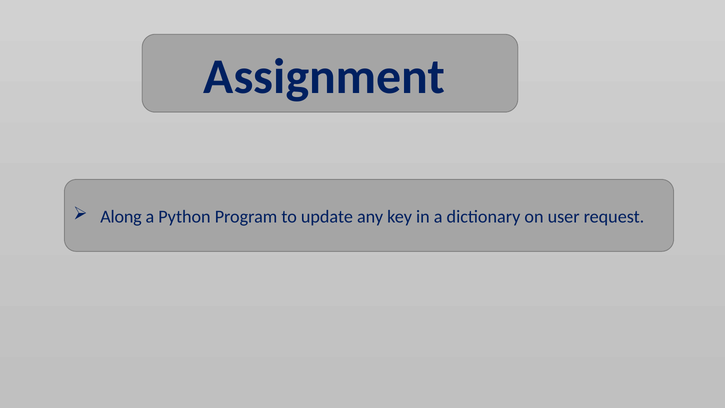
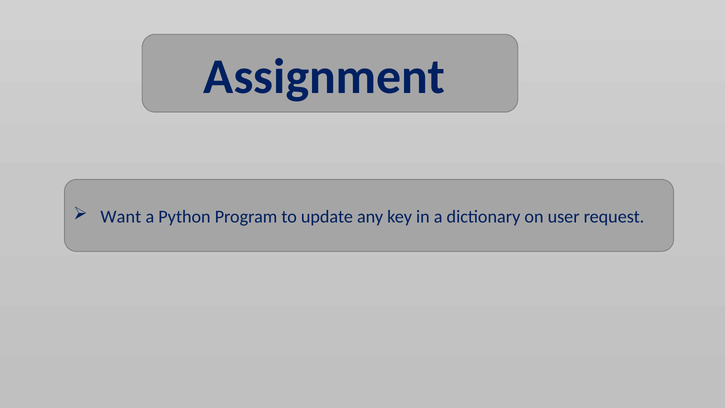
Along: Along -> Want (121, 217)
